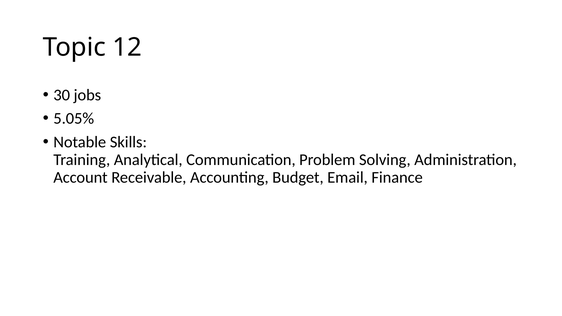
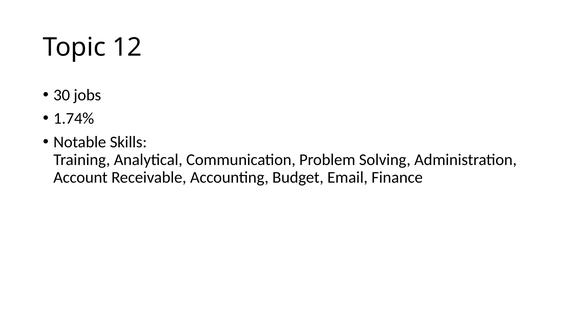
5.05%: 5.05% -> 1.74% (74, 119)
